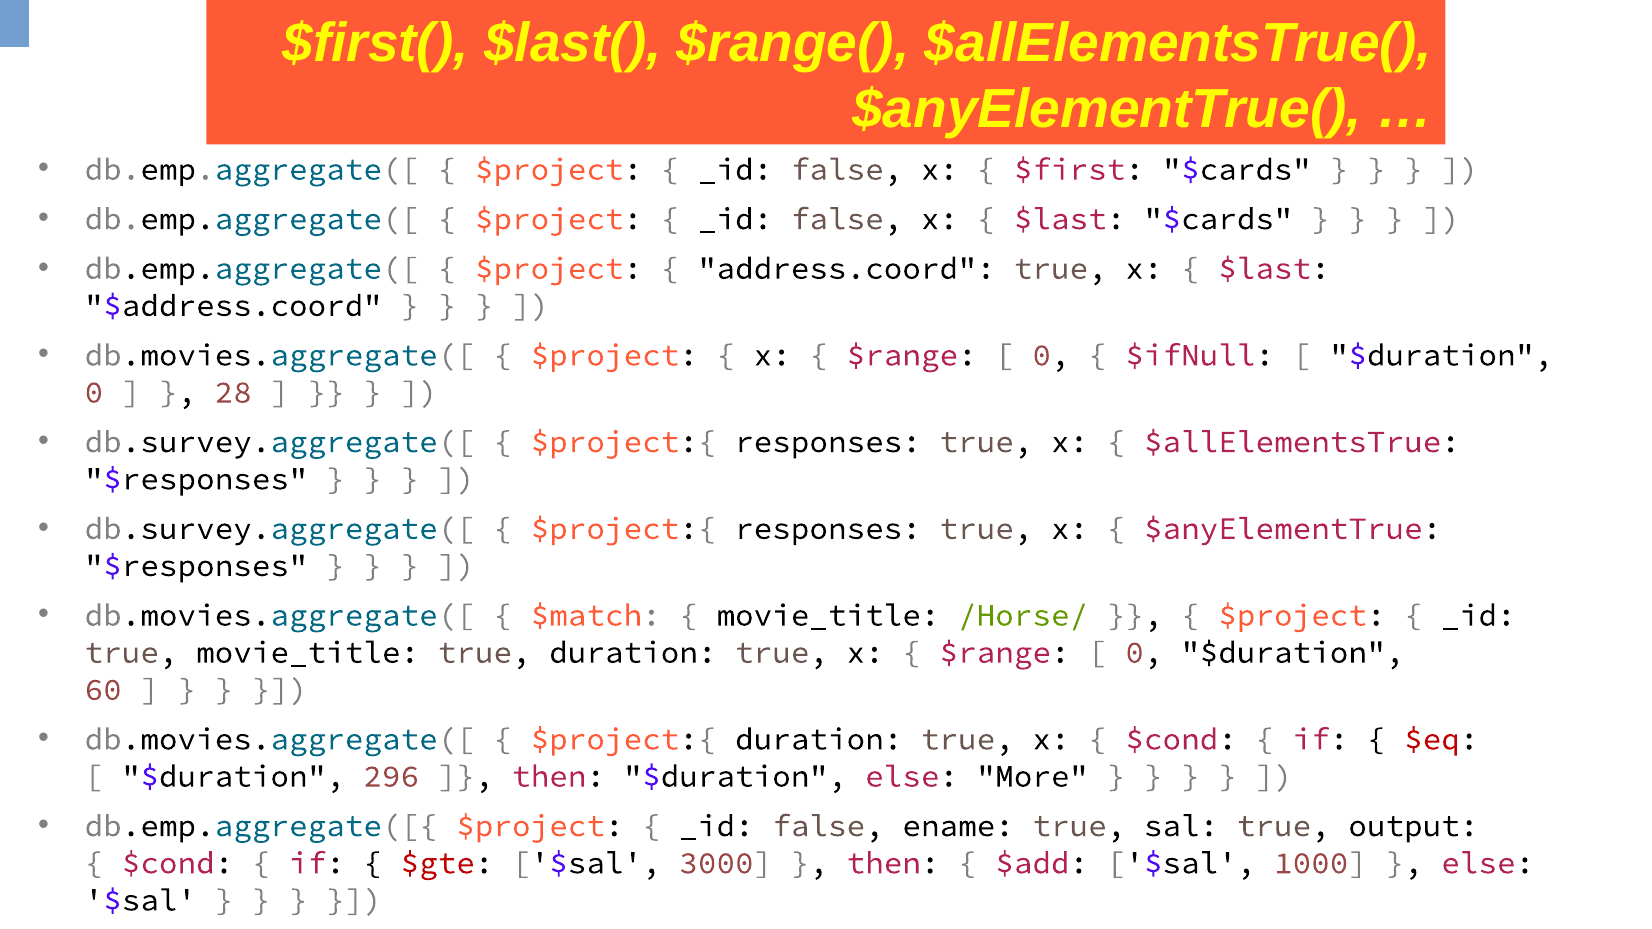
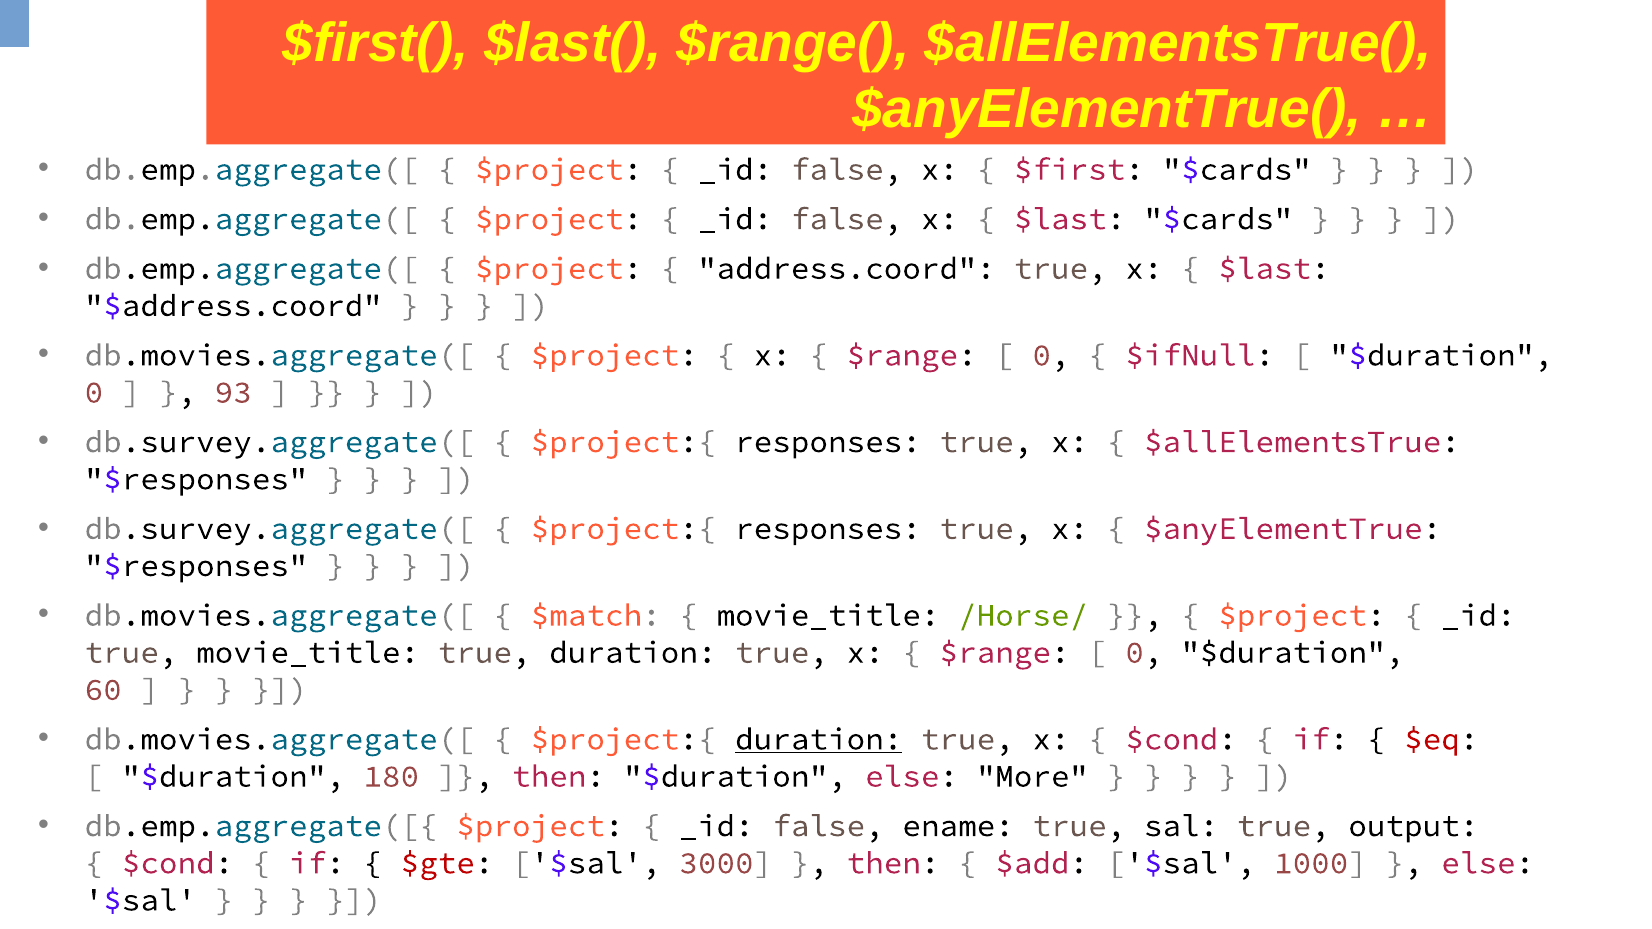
28: 28 -> 93 (233, 392)
duration underline: none -> present (819, 739)
296: 296 -> 180 (391, 777)
